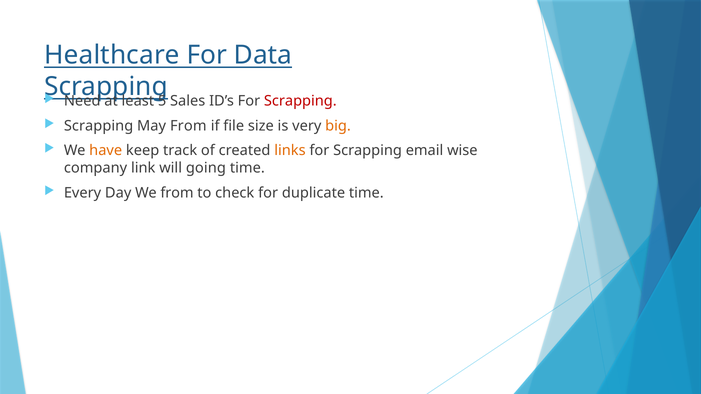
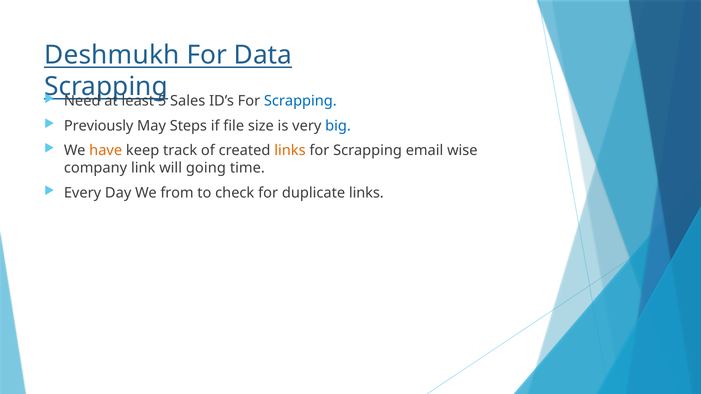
Healthcare: Healthcare -> Deshmukh (112, 55)
Scrapping colour: red -> blue (300, 101)
Scrapping: Scrapping -> Previously (99, 126)
May From: From -> Steps (188, 126)
big colour: orange -> blue (338, 126)
duplicate time: time -> links (366, 193)
